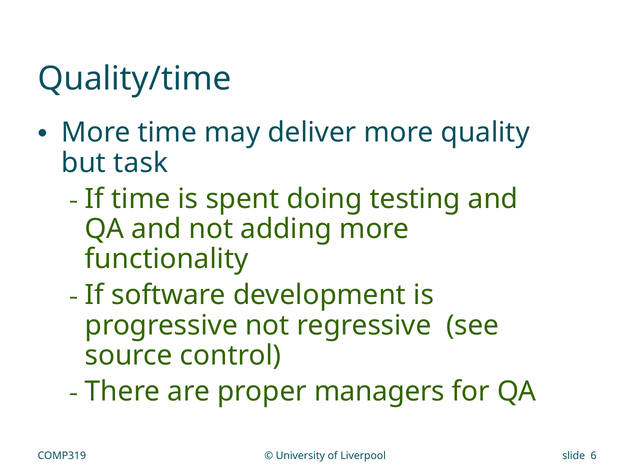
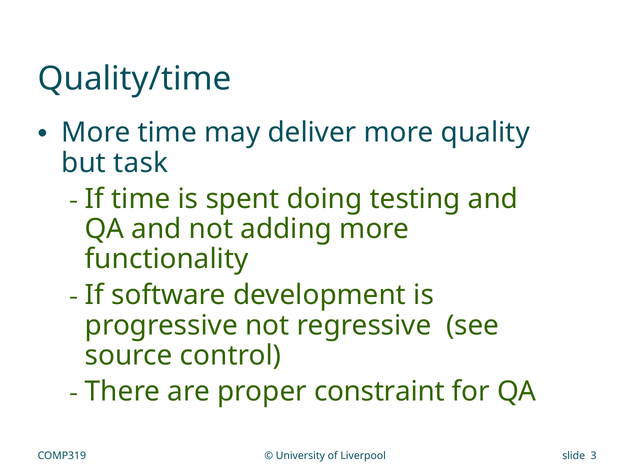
managers: managers -> constraint (379, 391)
6: 6 -> 3 (594, 456)
